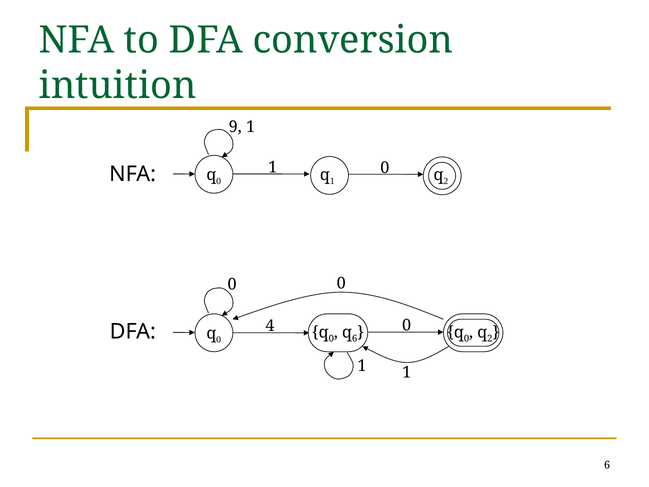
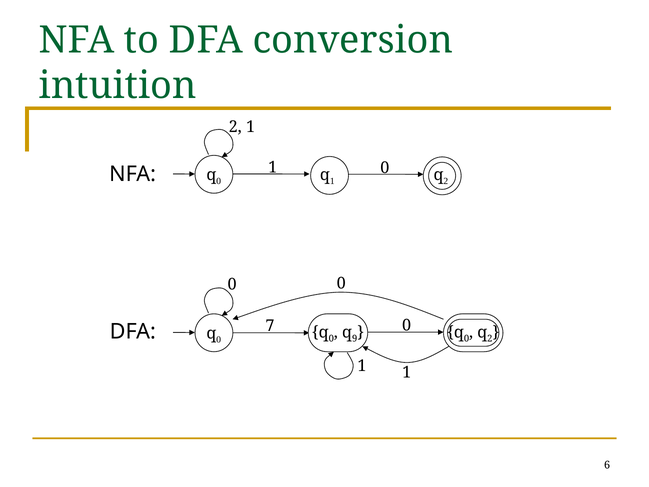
9: 9 -> 2 (235, 127)
4: 4 -> 7 (270, 326)
6: 6 -> 9 (355, 339)
